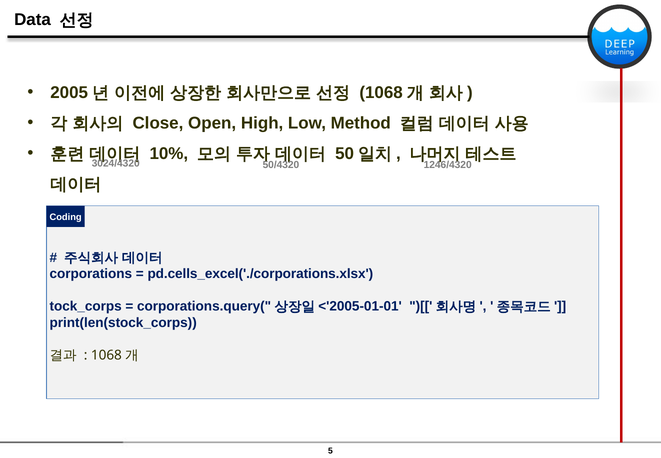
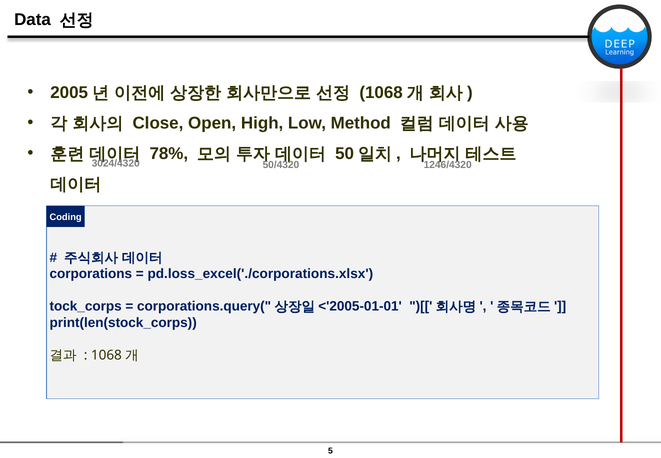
10%: 10% -> 78% (169, 154)
pd.cells_excel('./corporations.xlsx: pd.cells_excel('./corporations.xlsx -> pd.loss_excel('./corporations.xlsx (260, 274)
